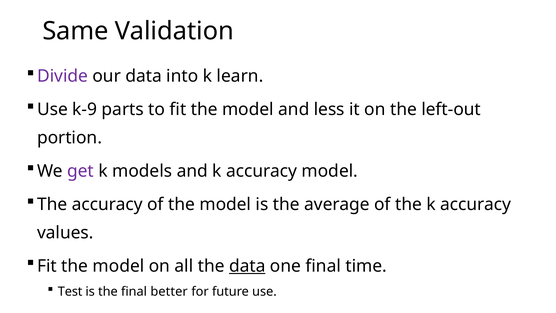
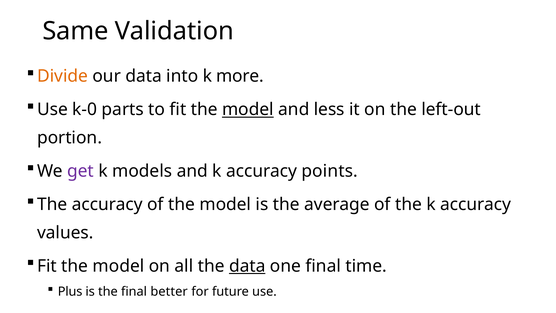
Divide colour: purple -> orange (63, 76)
learn: learn -> more (240, 76)
k-9: k-9 -> k-0 (85, 109)
model underline: none -> present (248, 109)
accuracy model: model -> points (330, 171)
Test: Test -> Plus (70, 291)
